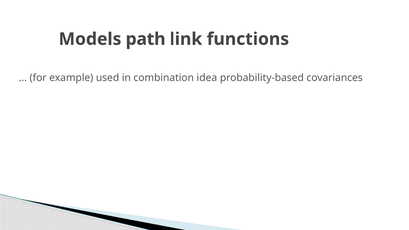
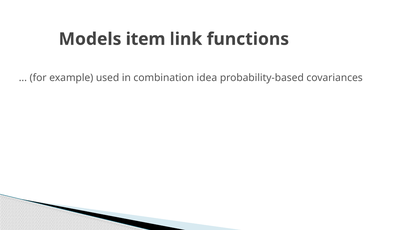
path: path -> item (146, 39)
